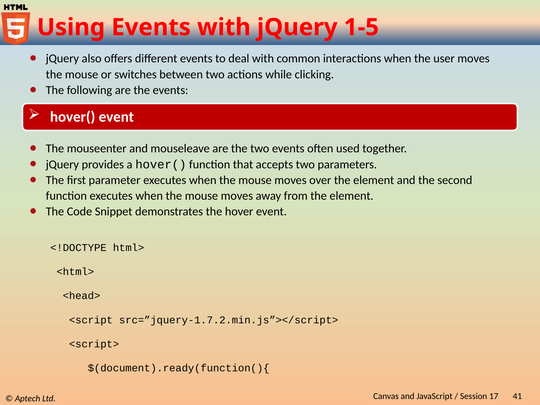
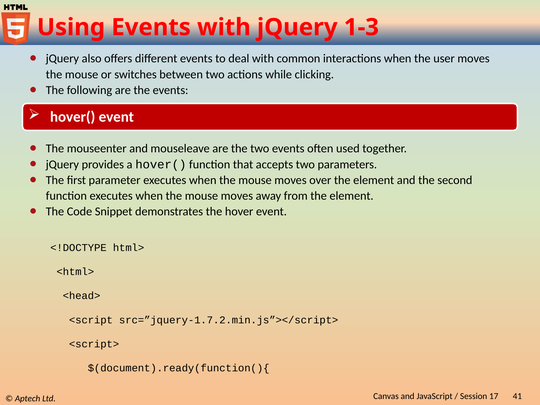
1-5: 1-5 -> 1-3 (361, 27)
